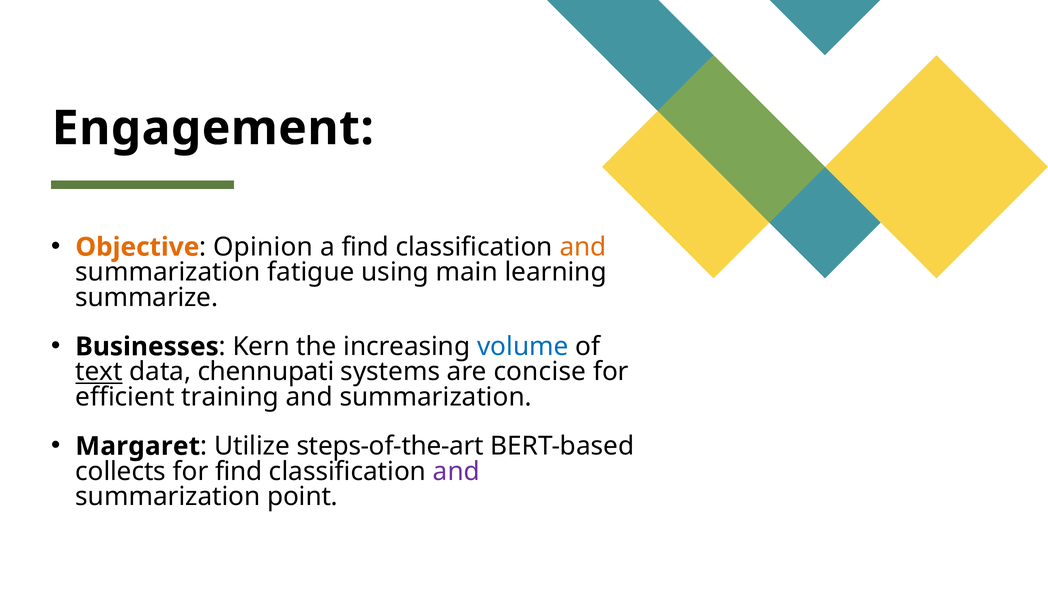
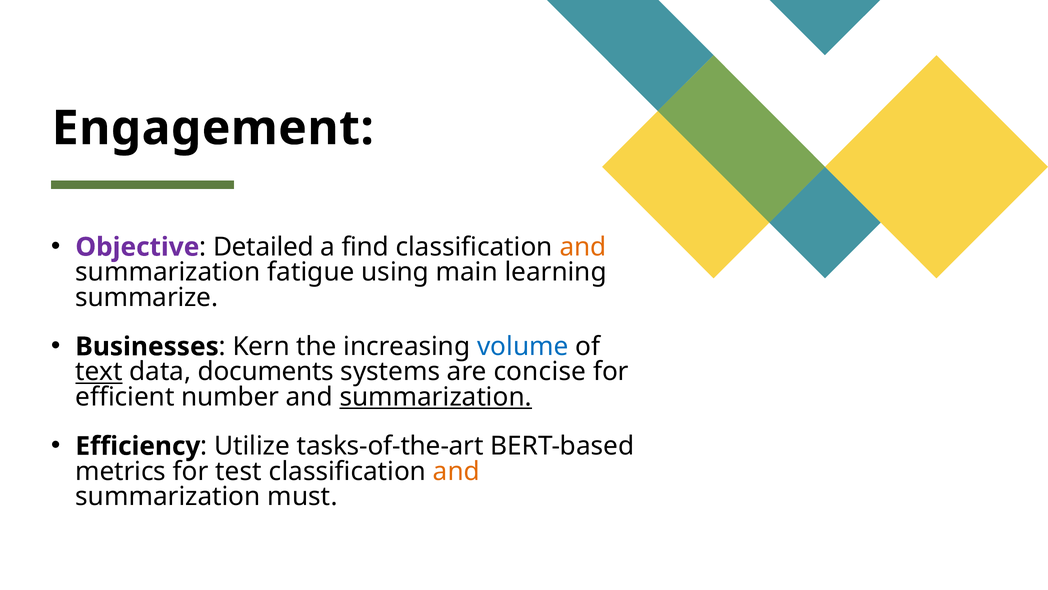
Objective colour: orange -> purple (137, 247)
Opinion: Opinion -> Detailed (263, 247)
chennupati: chennupati -> documents (266, 372)
training: training -> number (230, 397)
summarization underline: none -> present (436, 397)
Margaret: Margaret -> Efficiency (138, 446)
steps-of-the-art: steps-of-the-art -> tasks-of-the-art (390, 446)
collects: collects -> metrics (121, 471)
for find: find -> test (239, 471)
and colour: purple -> orange (456, 471)
point: point -> must (302, 496)
